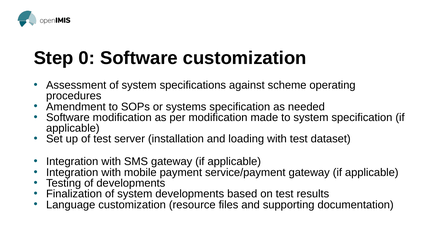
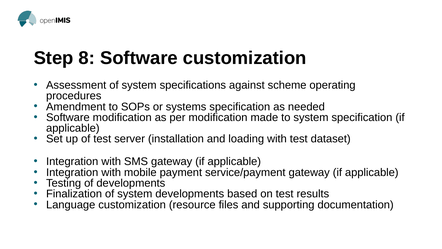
0: 0 -> 8 (87, 58)
